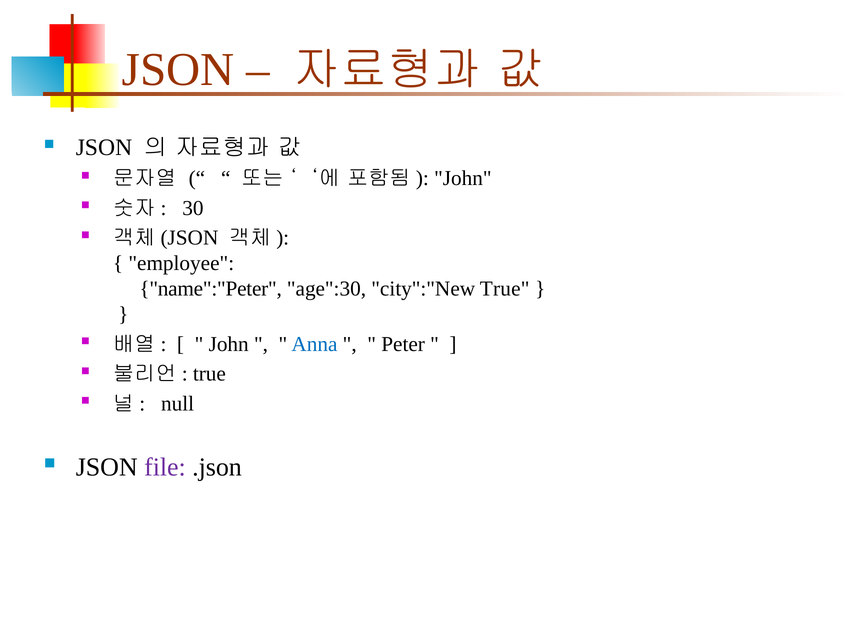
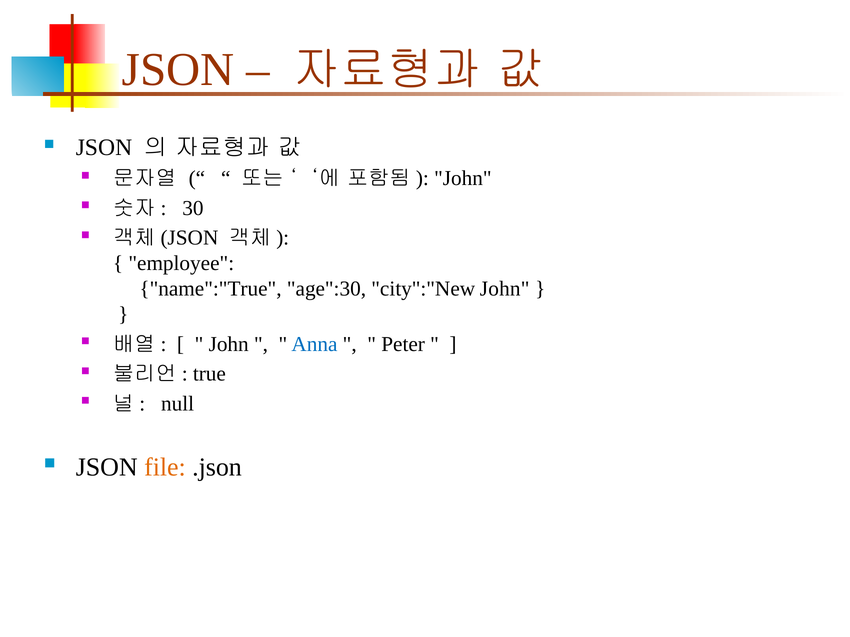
name":"Peter: name":"Peter -> name":"True (211, 289)
city":"New True: True -> John (505, 289)
file colour: purple -> orange (165, 467)
